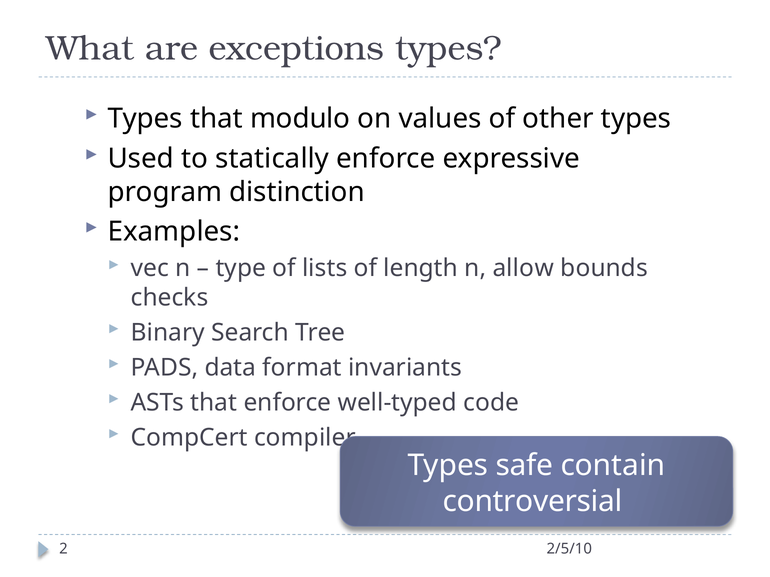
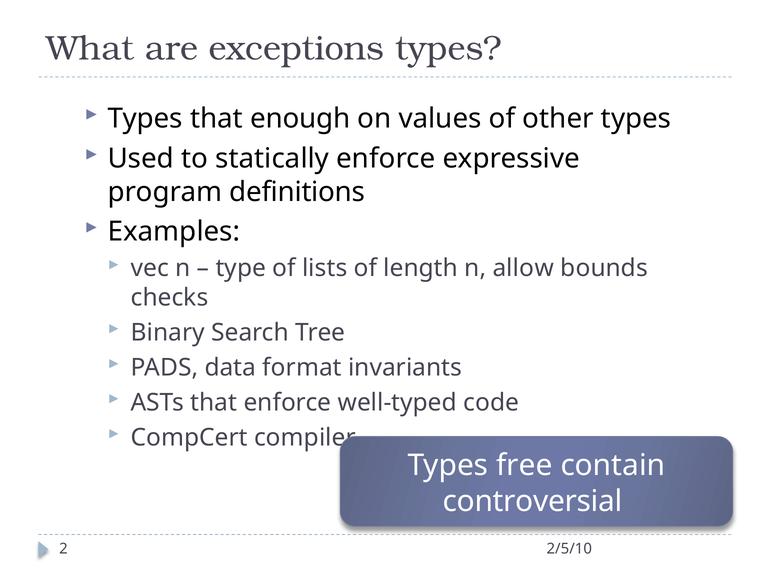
modulo: modulo -> enough (300, 119)
distinction: distinction -> definitions (297, 192)
safe: safe -> free (524, 466)
